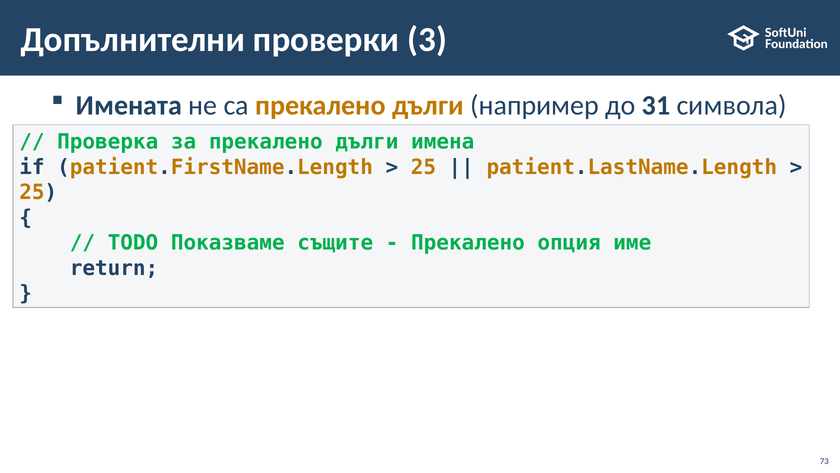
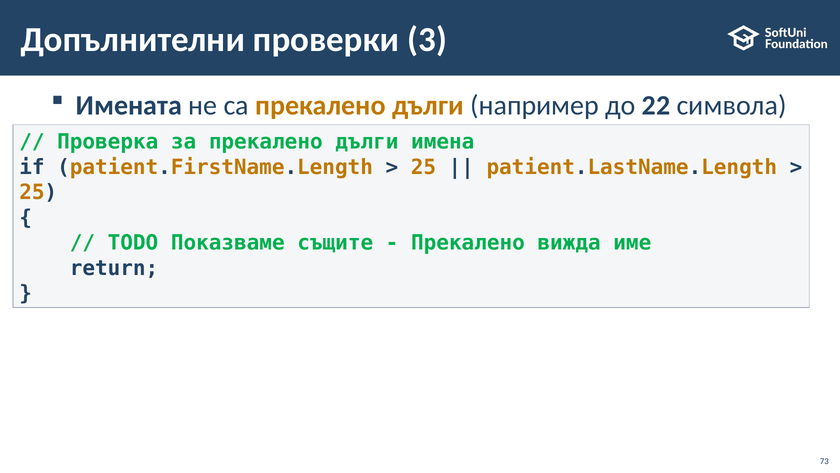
31: 31 -> 22 (656, 105)
опция: опция -> вижда (569, 243)
